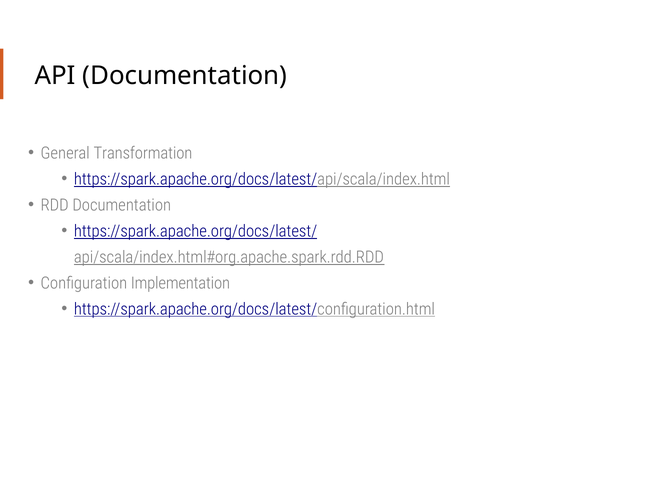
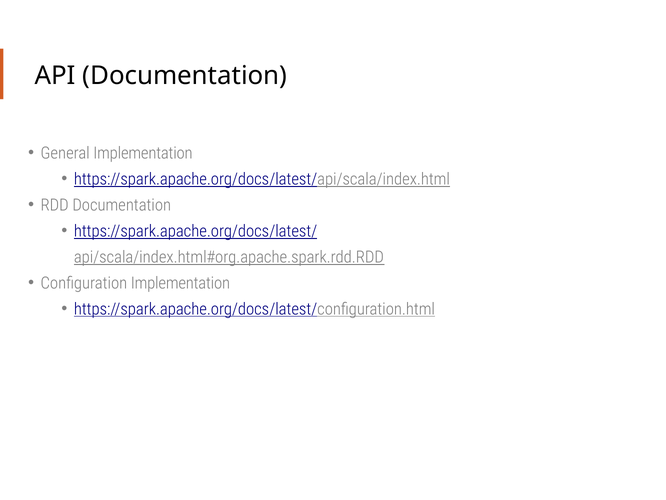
General Transformation: Transformation -> Implementation (143, 153)
